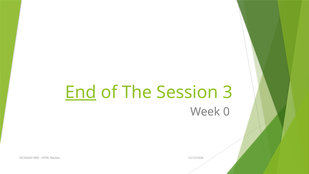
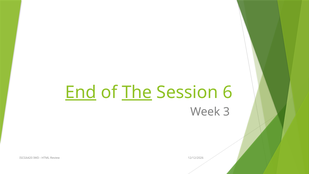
The underline: none -> present (137, 92)
3: 3 -> 6 (228, 92)
0: 0 -> 3 (226, 112)
